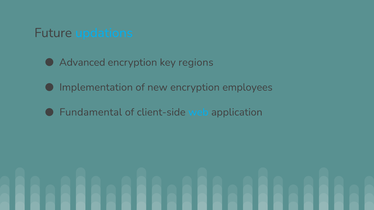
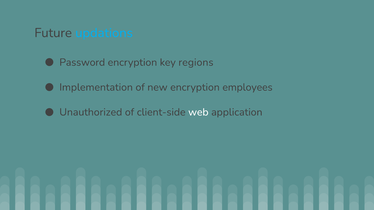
Advanced: Advanced -> Password (82, 62)
Fundamental: Fundamental -> Unauthorized (91, 112)
web colour: light blue -> white (198, 112)
